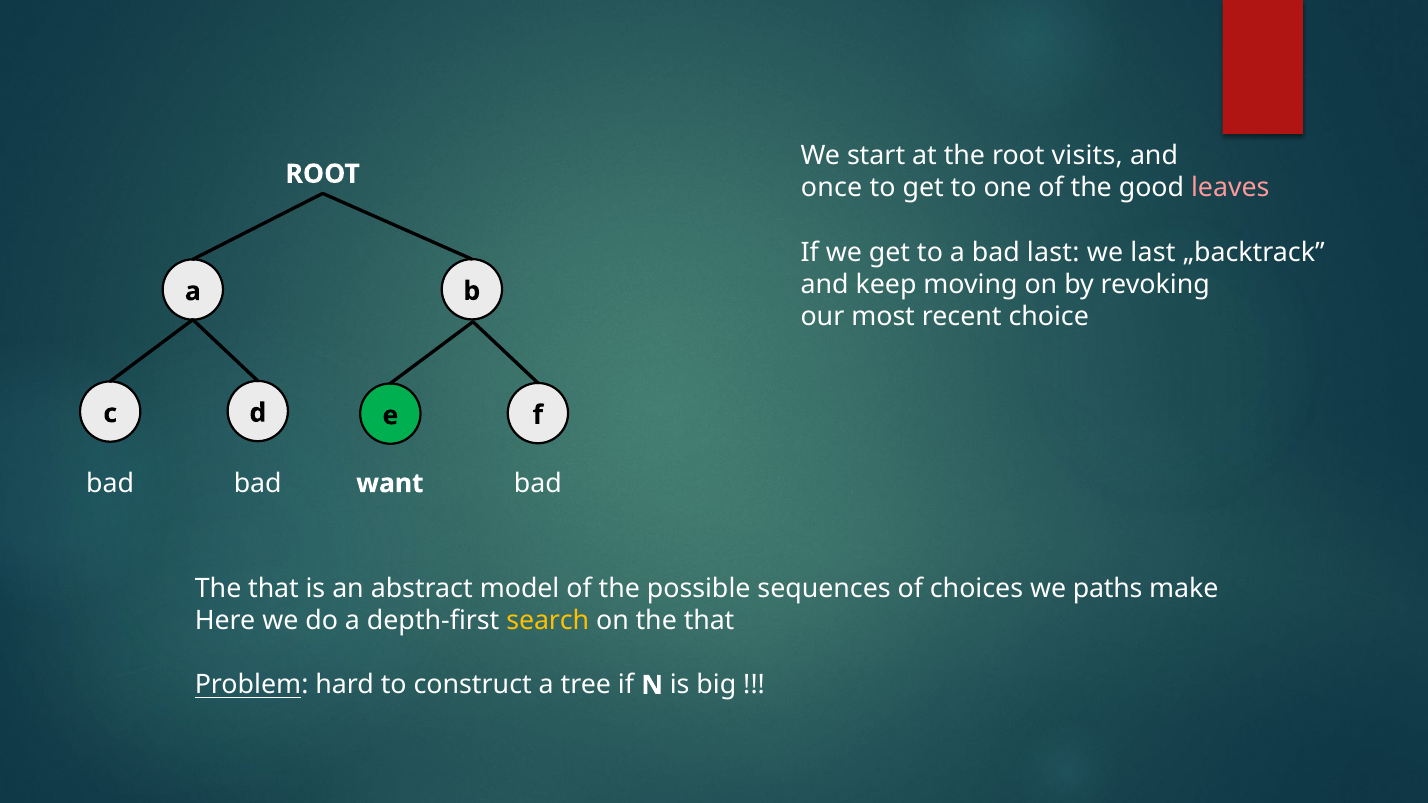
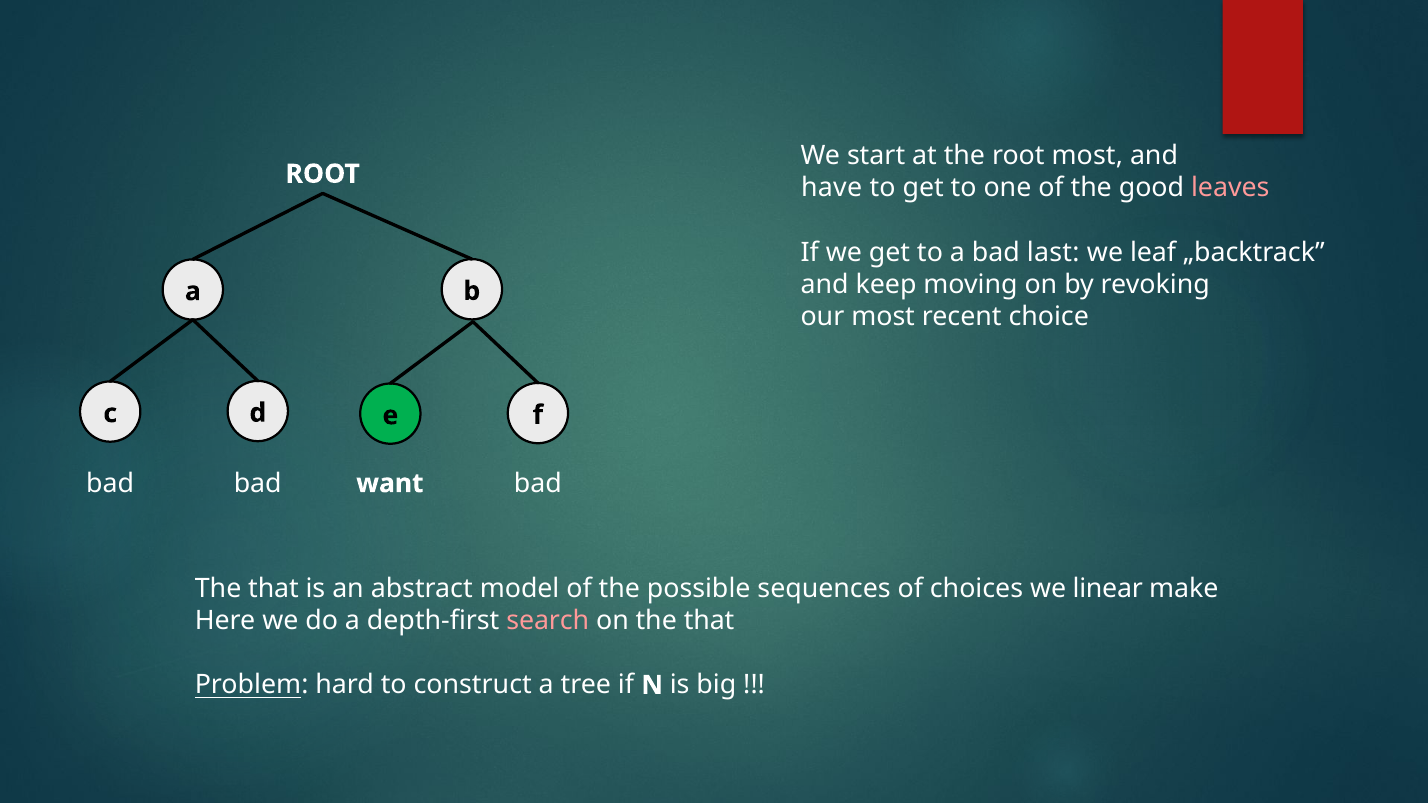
root visits: visits -> most (1087, 156)
once: once -> have (832, 188)
we last: last -> leaf (1153, 252)
paths: paths -> linear (1108, 589)
search colour: yellow -> pink (548, 621)
